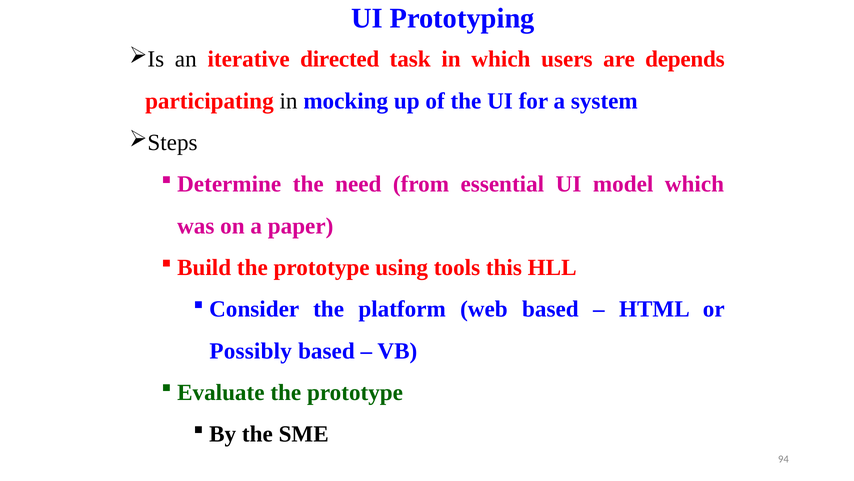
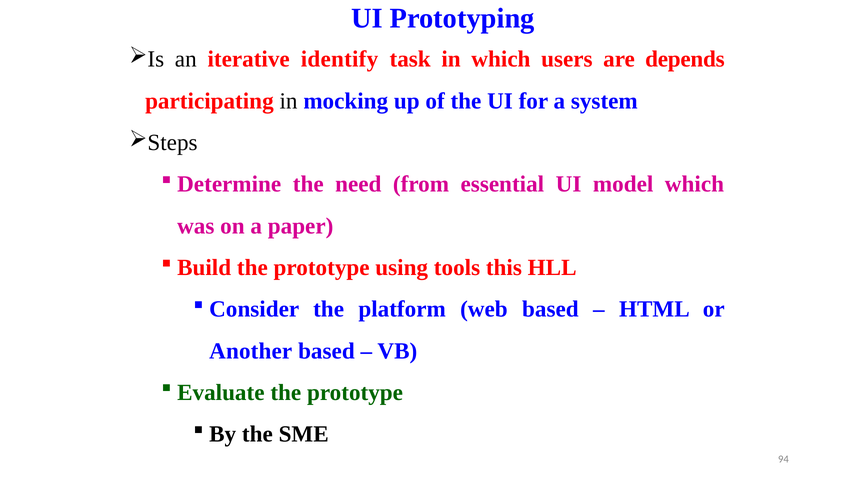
directed: directed -> identify (340, 59)
Possibly: Possibly -> Another (251, 350)
